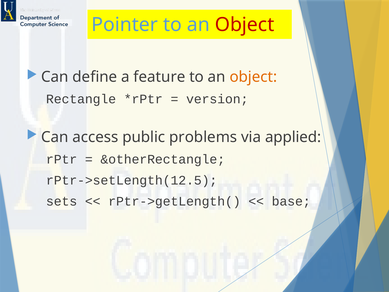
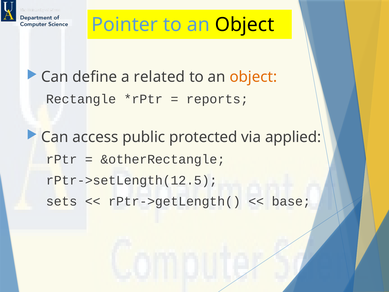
Object colour: red -> black (245, 25)
feature: feature -> related (159, 77)
version: version -> reports (217, 99)
problems: problems -> protected (203, 137)
